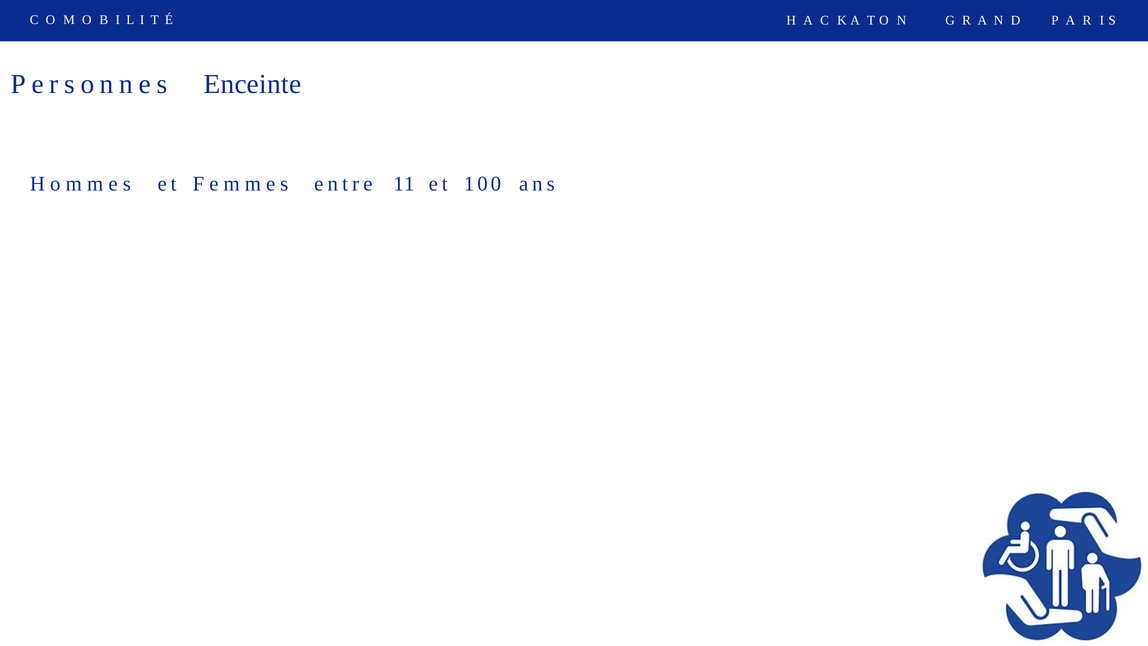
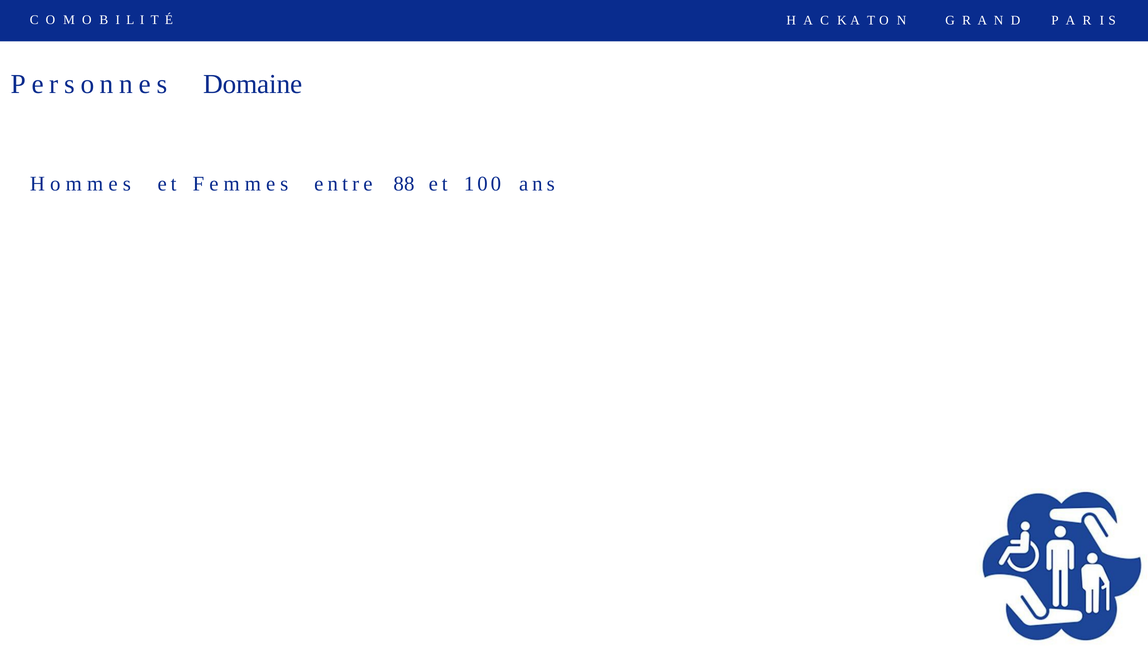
Enceinte: Enceinte -> Domaine (253, 84)
11: 11 -> 88 (404, 184)
